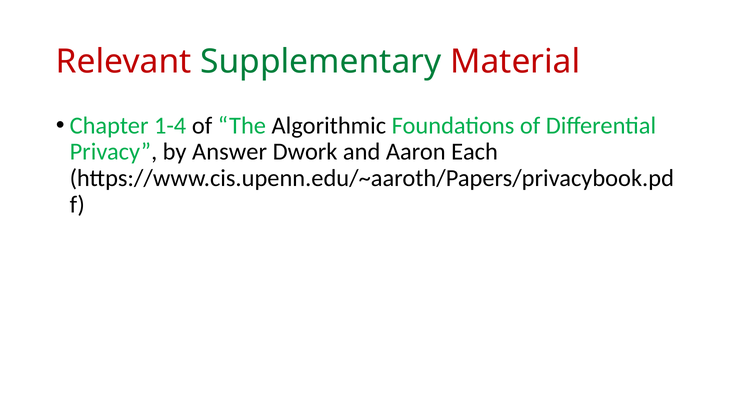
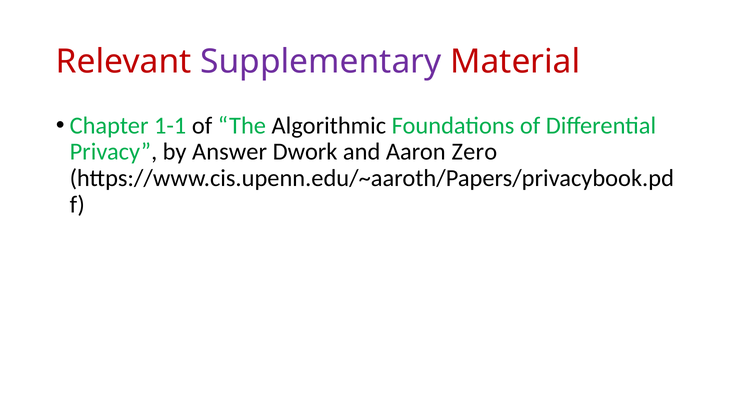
Supplementary colour: green -> purple (321, 62)
1-4: 1-4 -> 1-1 (170, 126)
Each: Each -> Zero (474, 152)
